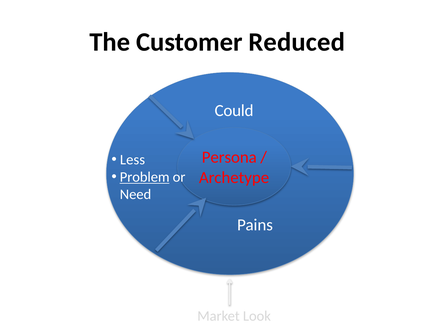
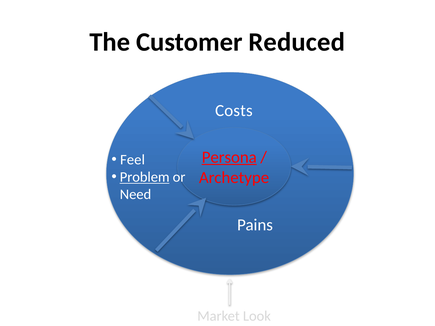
Could: Could -> Costs (234, 111)
Persona underline: none -> present (229, 158)
Less: Less -> Feel (133, 160)
